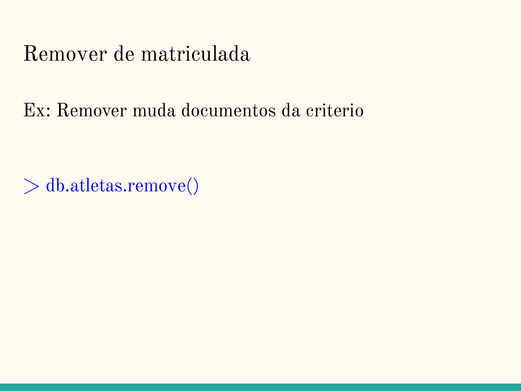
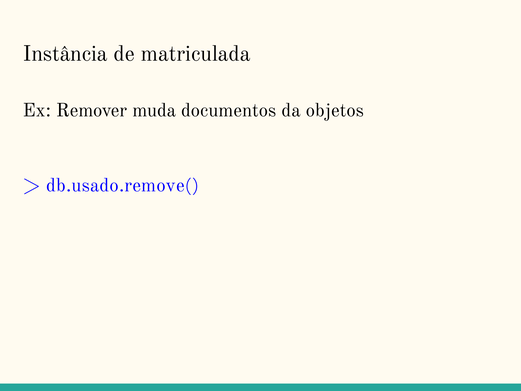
Remover: Remover -> Instância (65, 54)
criterio: criterio -> objetos (335, 110)
db.atletas.remove(: db.atletas.remove( -> db.usado.remove( (123, 185)
